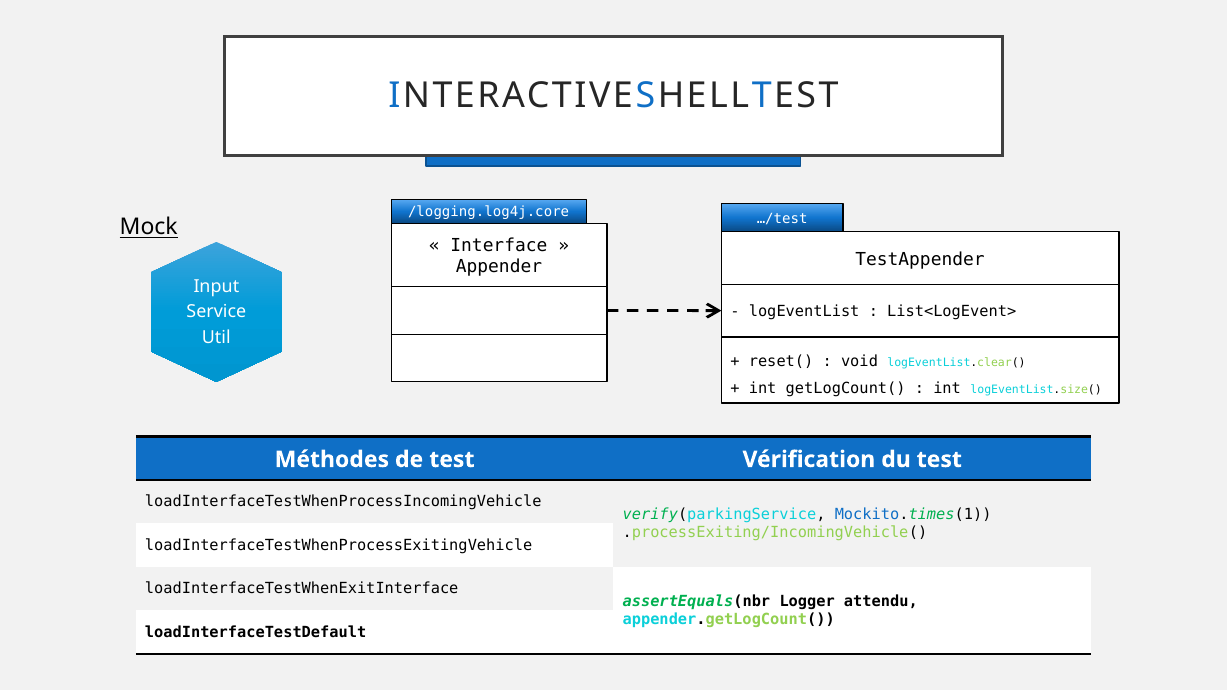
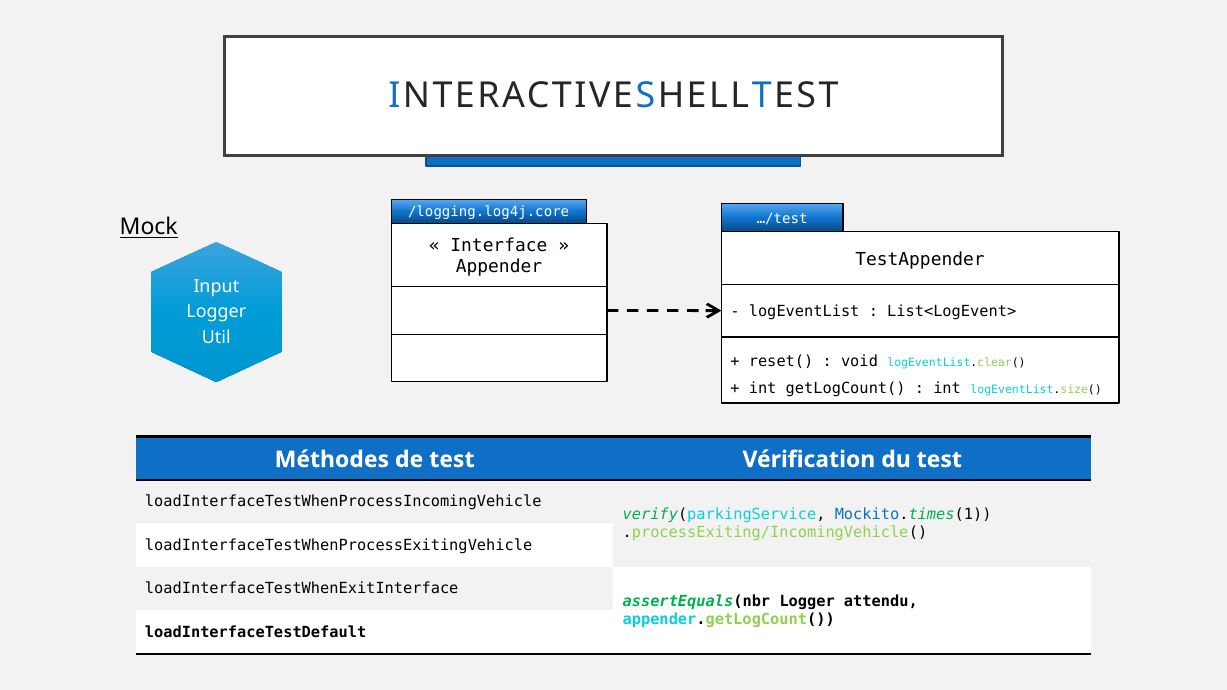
Service: Service -> Logger (216, 312)
